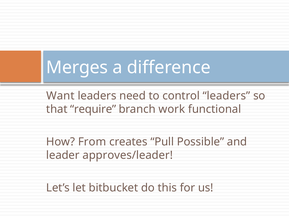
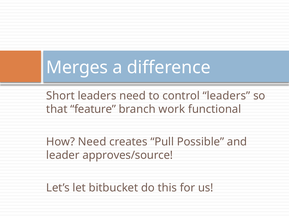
Want: Want -> Short (60, 96)
require: require -> feature (93, 109)
How From: From -> Need (92, 142)
approves/leader: approves/leader -> approves/source (128, 155)
